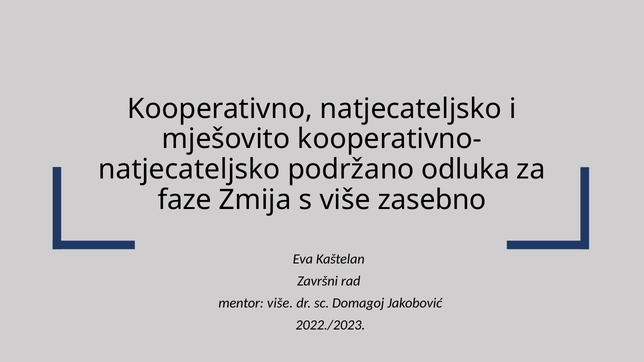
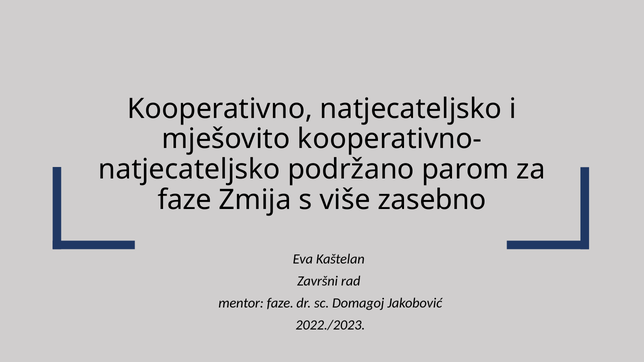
odluka: odluka -> parom (466, 170)
mentor više: više -> faze (280, 303)
